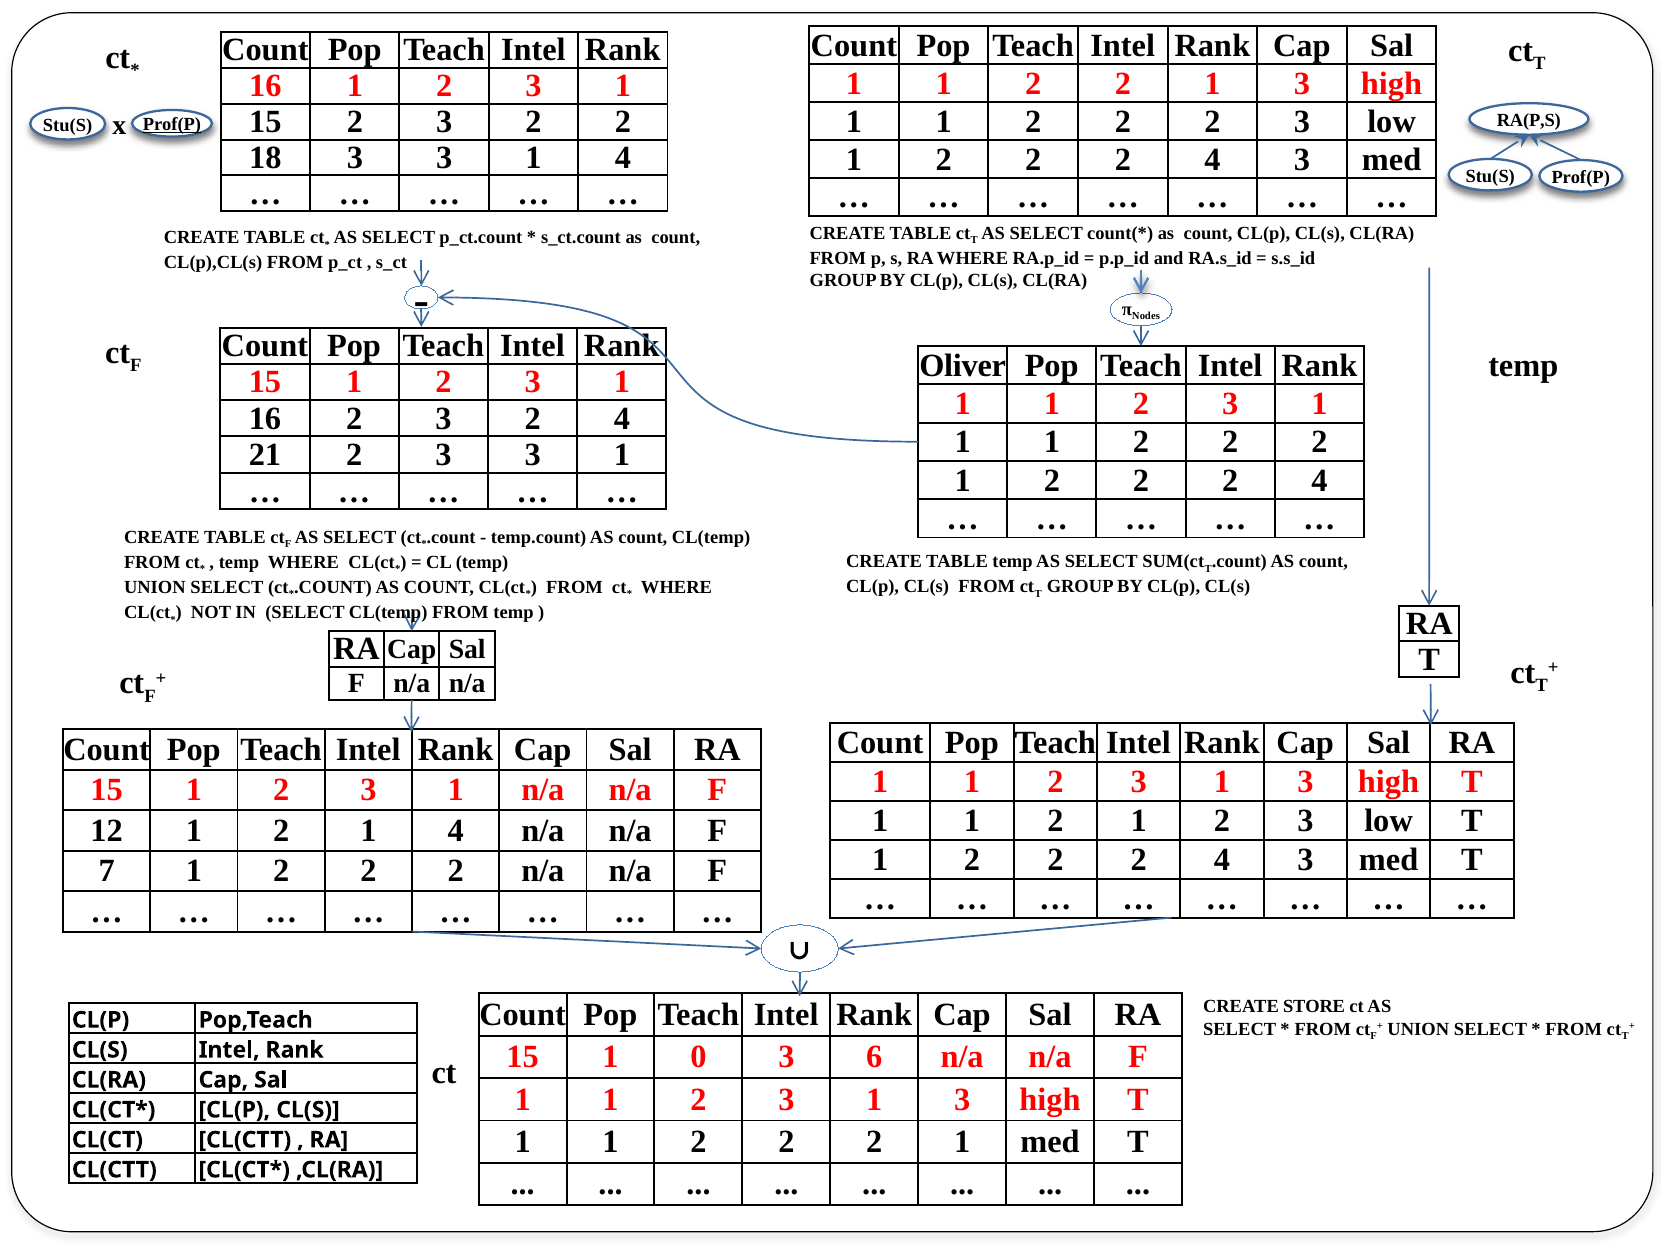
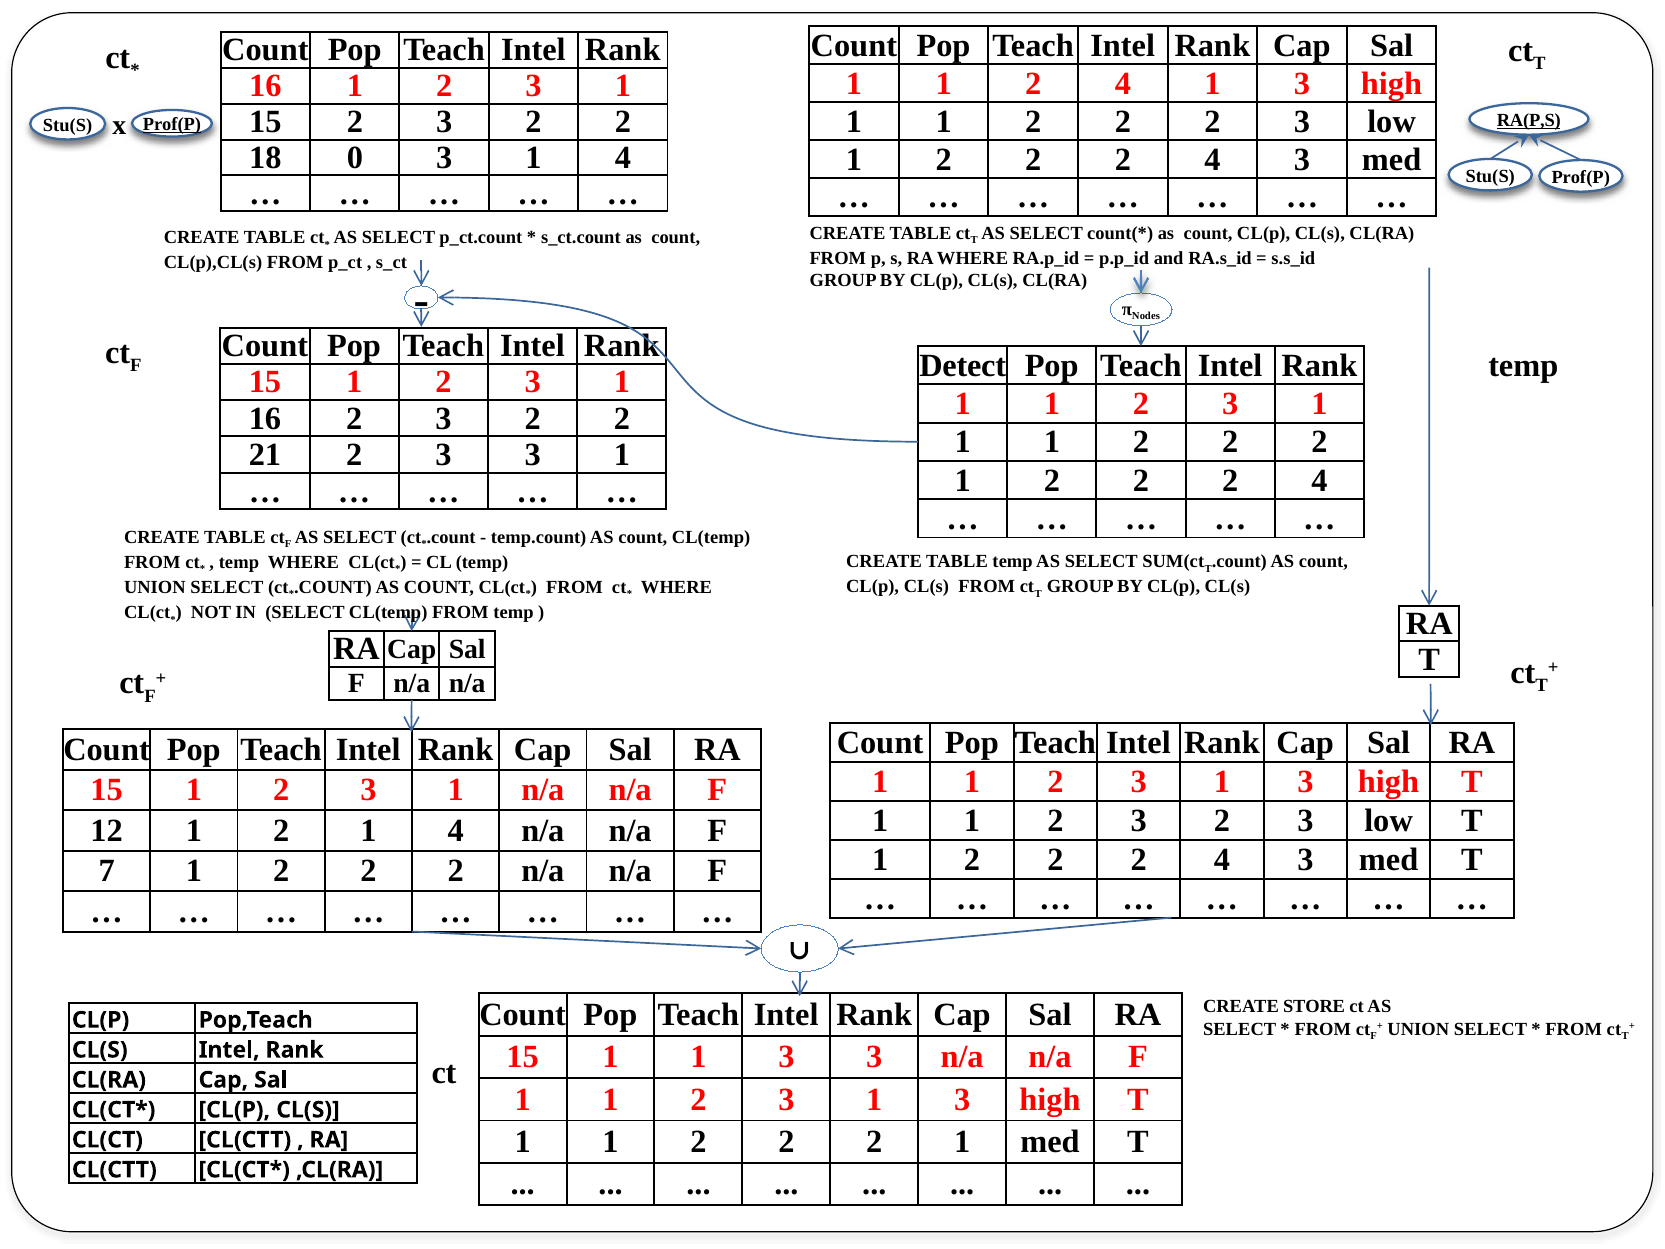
2: 2 -> 4 (1123, 83)
RA(P,S underline: none -> present (1529, 120)
18 3: 3 -> 0 (355, 158)
Oliver: Oliver -> Detect (963, 365)
4: 4 -> 2 (622, 418)
1: 1 -> 3 (1139, 820)
15 1 0: 0 -> 1 (698, 1057)
6: 6 -> 3 (874, 1057)
